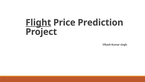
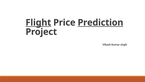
Prediction underline: none -> present (100, 22)
